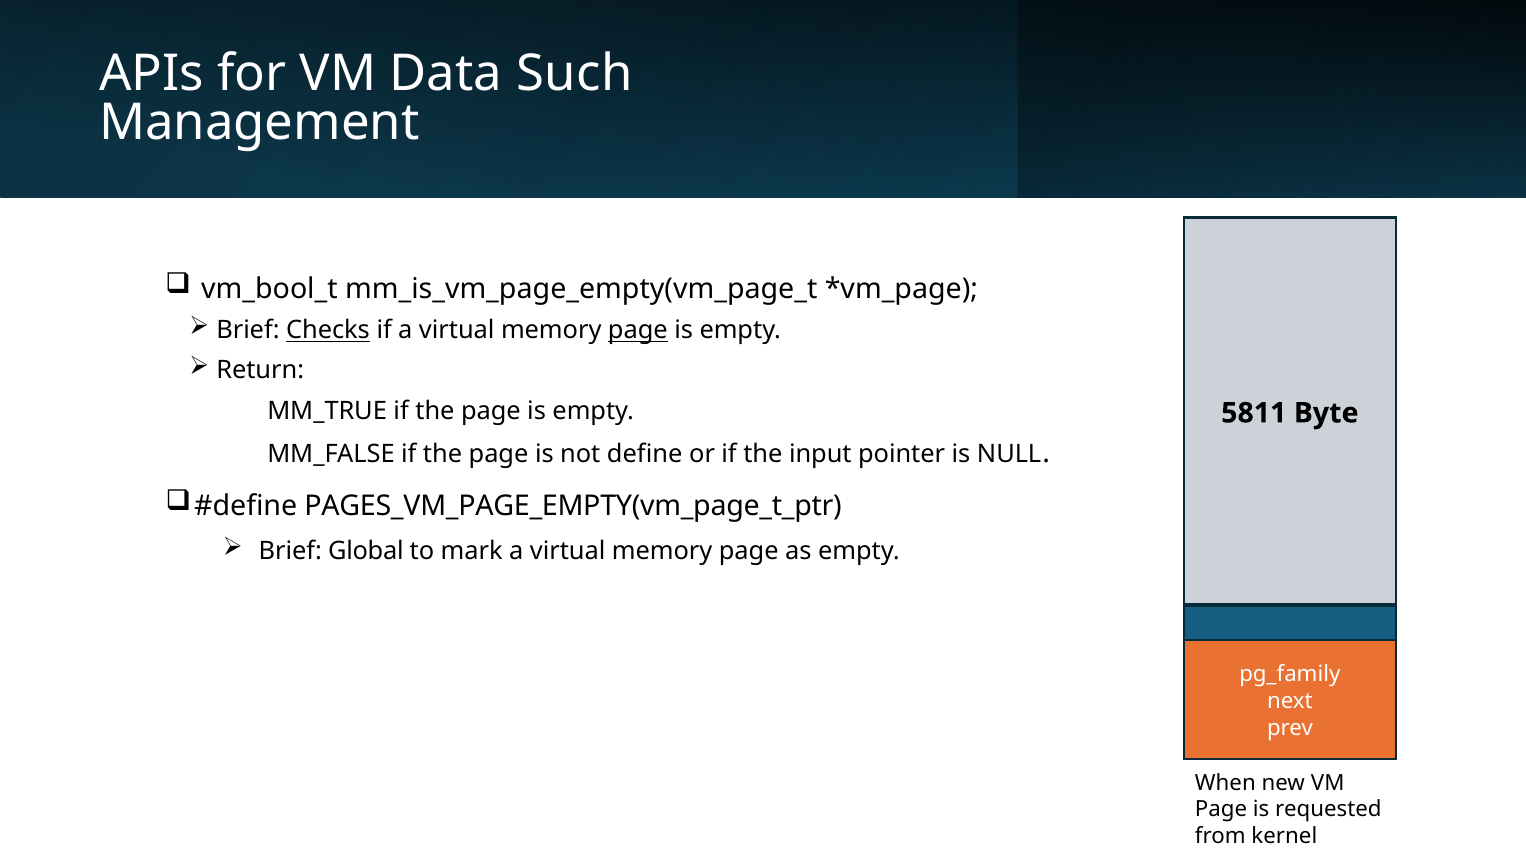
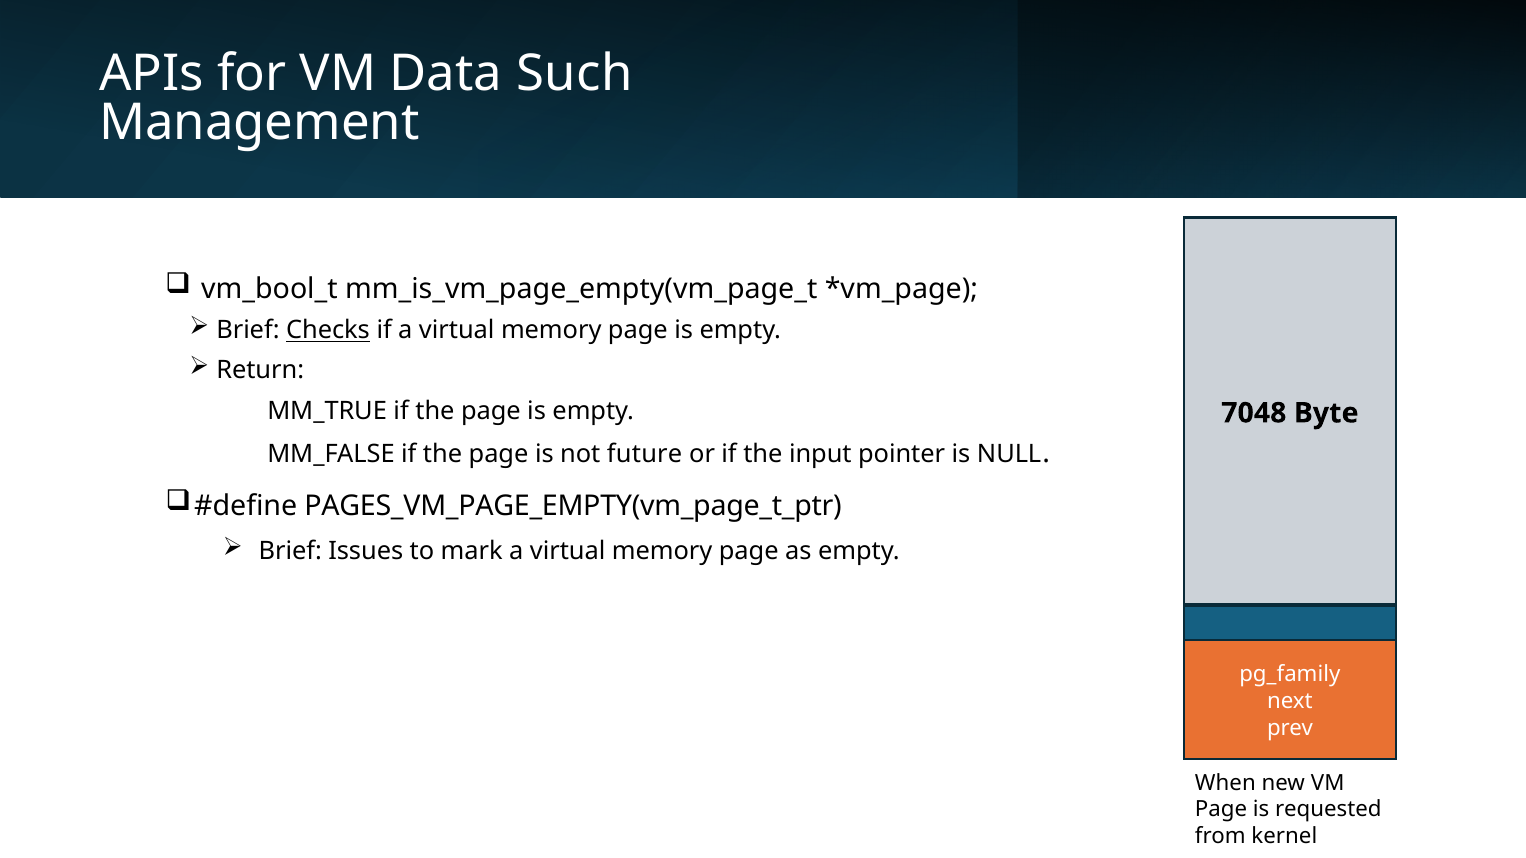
page underline: present -> none (638, 331)
5811: 5811 -> 7048 (1254, 413)
define: define -> future (645, 454)
Global: Global -> Issues (366, 551)
